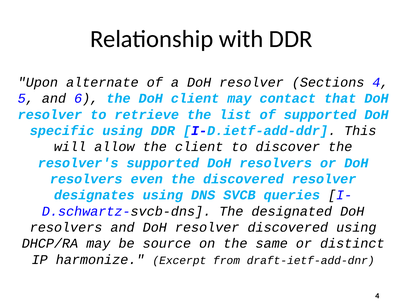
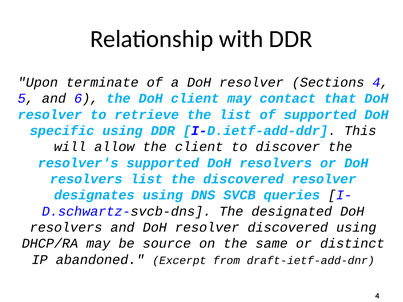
alternate: alternate -> terminate (102, 82)
resolvers even: even -> list (147, 179)
harmonize: harmonize -> abandoned (100, 260)
